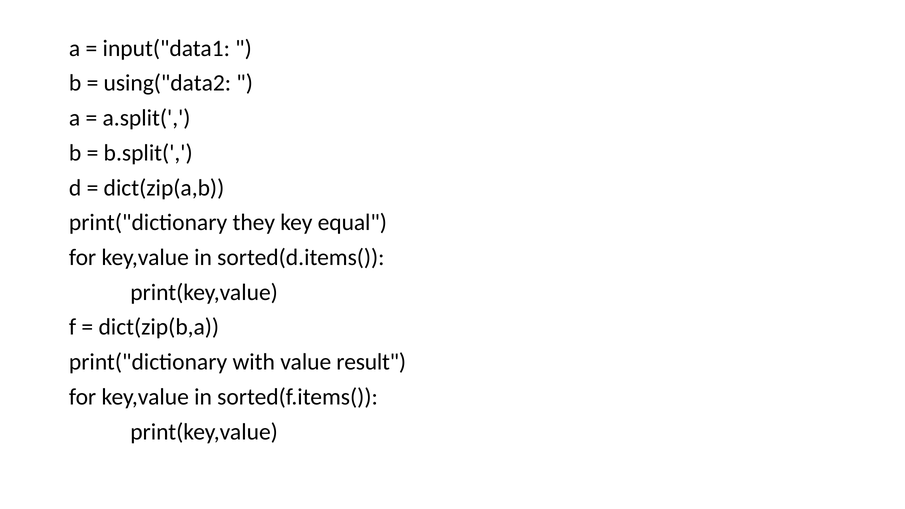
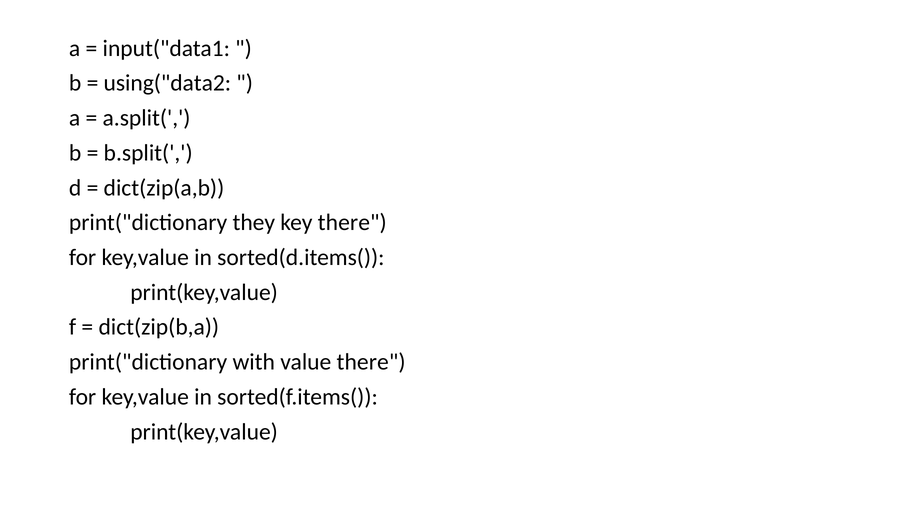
key equal: equal -> there (352, 223)
value result: result -> there (371, 362)
